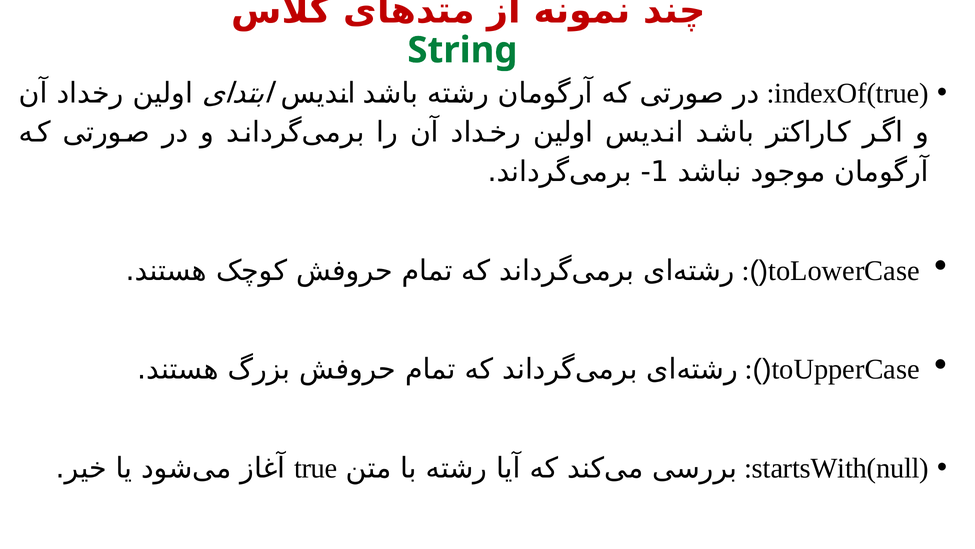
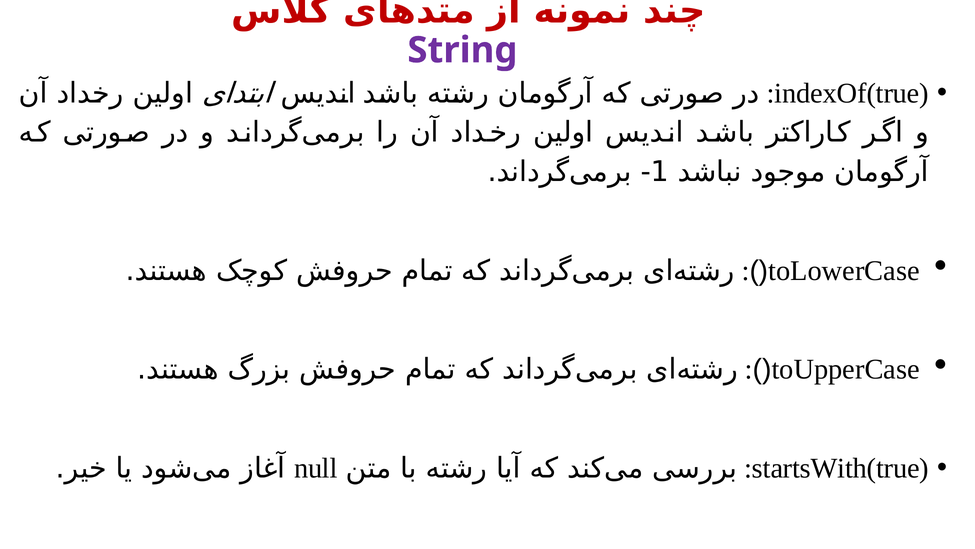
String colour: green -> purple (462, 50)
true: true -> null (316, 468)
startsWith(null: startsWith(null -> startsWith(true (840, 468)
